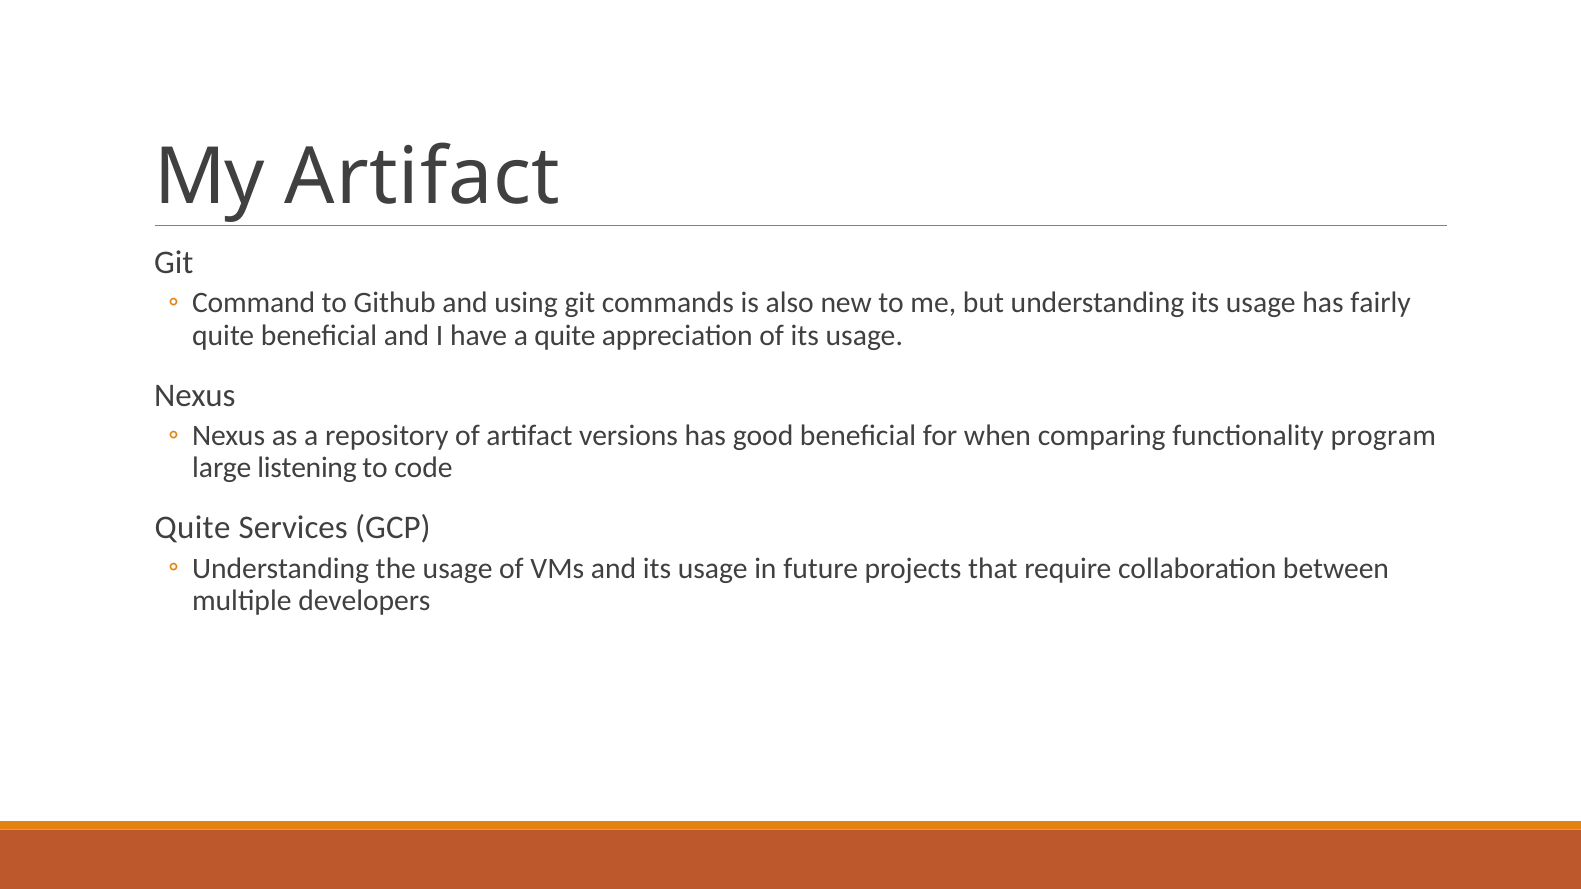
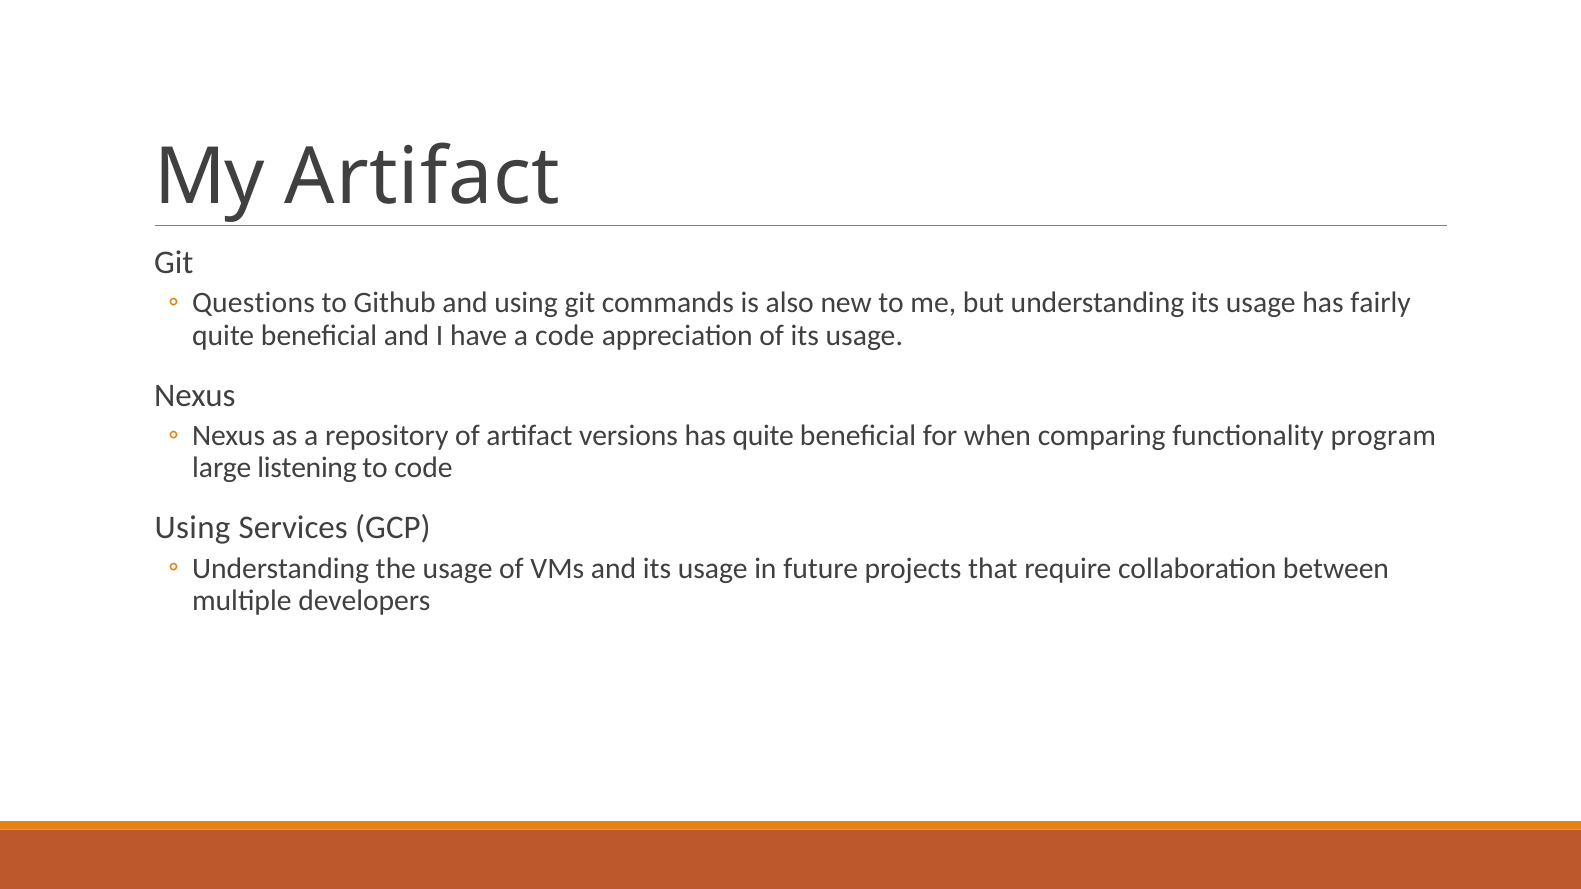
Command: Command -> Questions (253, 303)
a quite: quite -> code (565, 335)
has good: good -> quite (763, 436)
Quite: Quite -> Using (193, 528)
